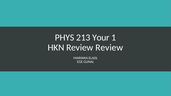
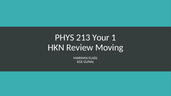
Review Review: Review -> Moving (109, 48)
